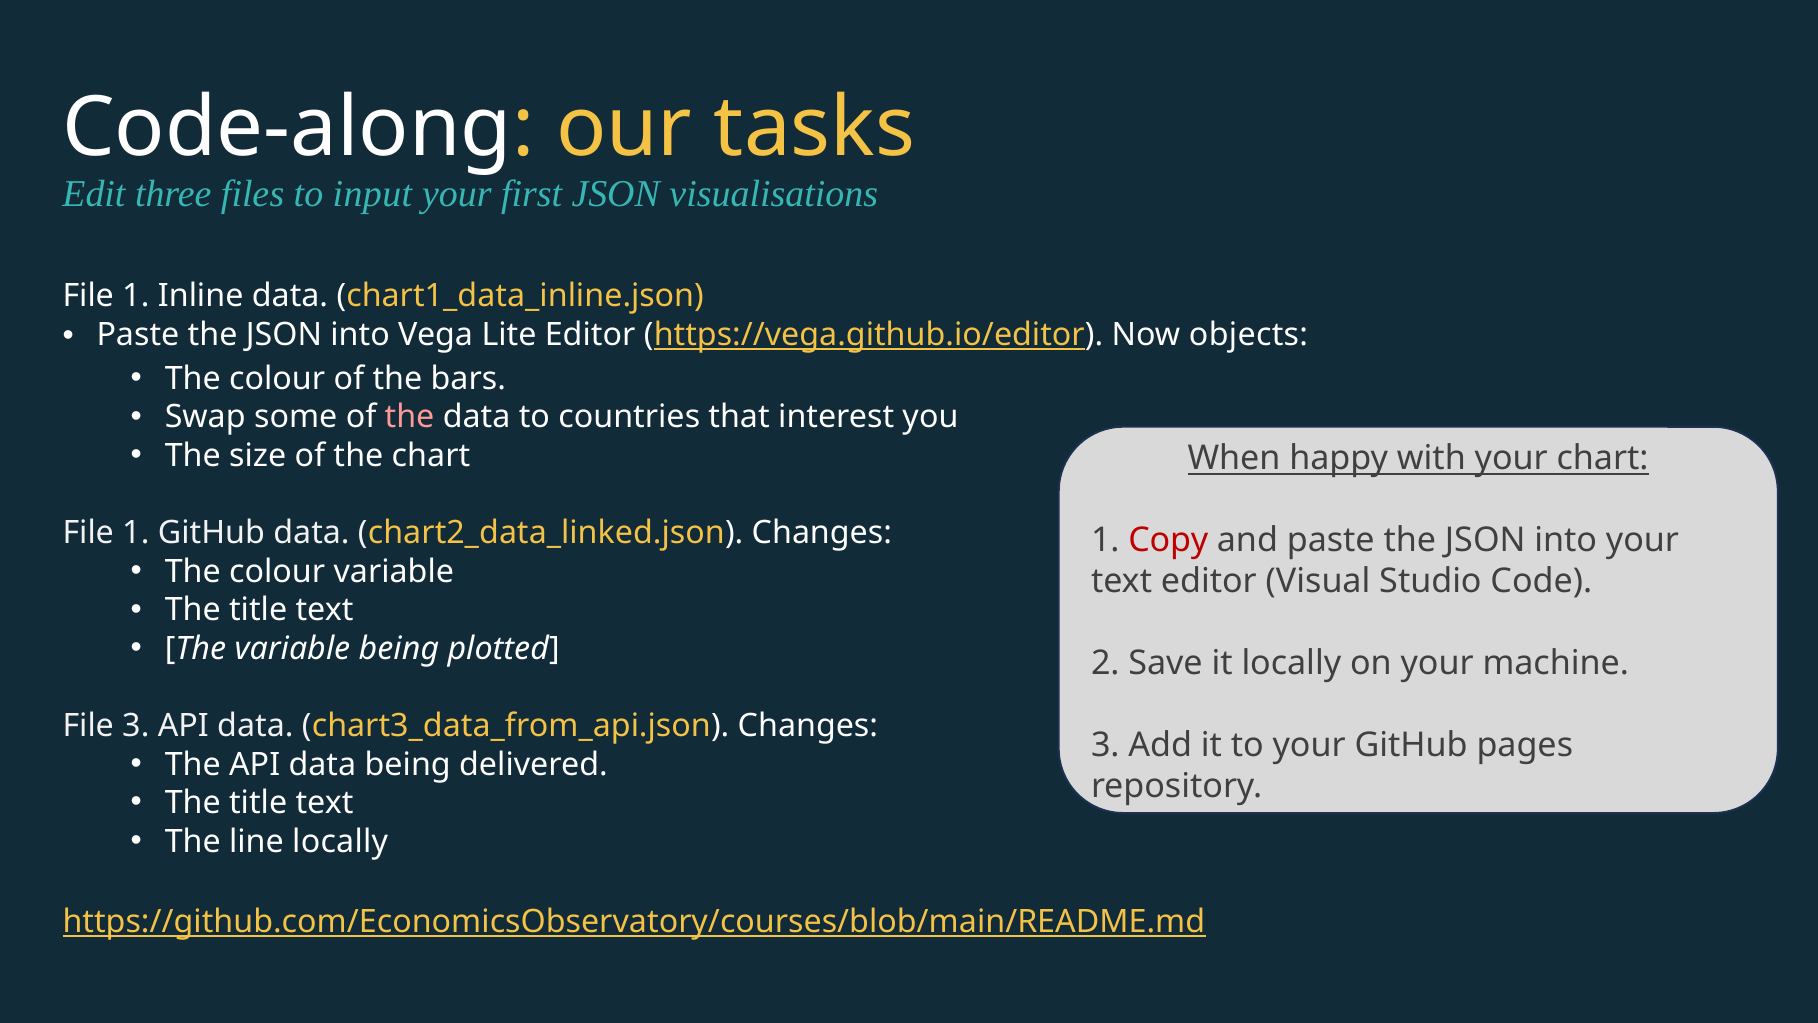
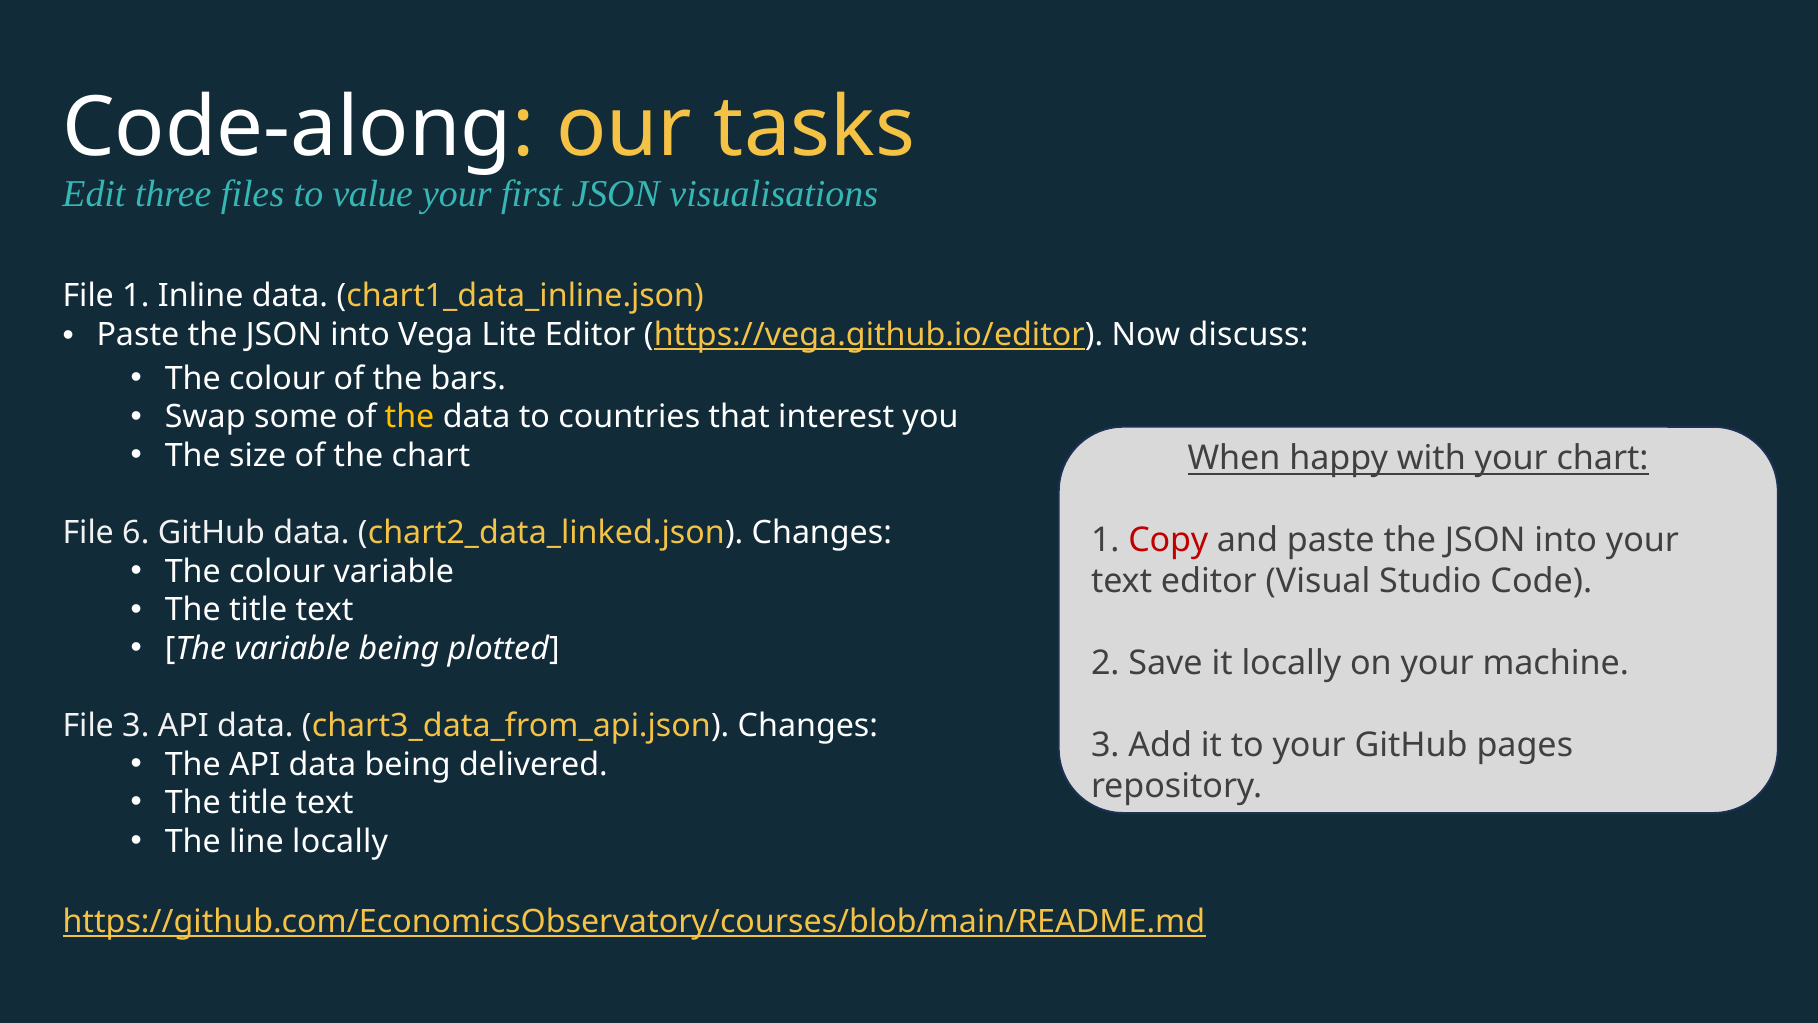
input: input -> value (373, 194)
objects: objects -> discuss (1249, 334)
the colour: pink -> yellow (409, 417)
1: 1 -> 6 (136, 533)
